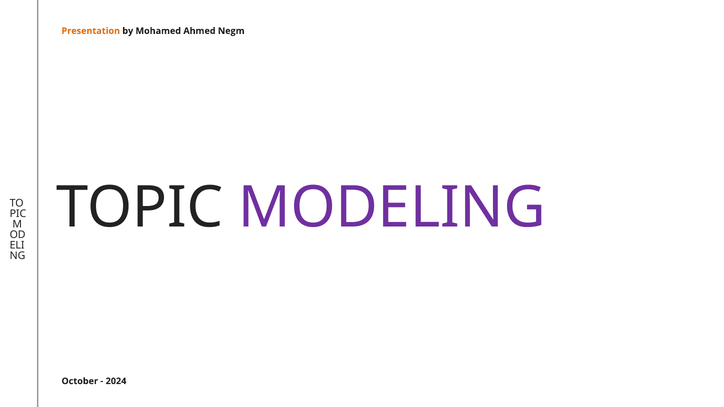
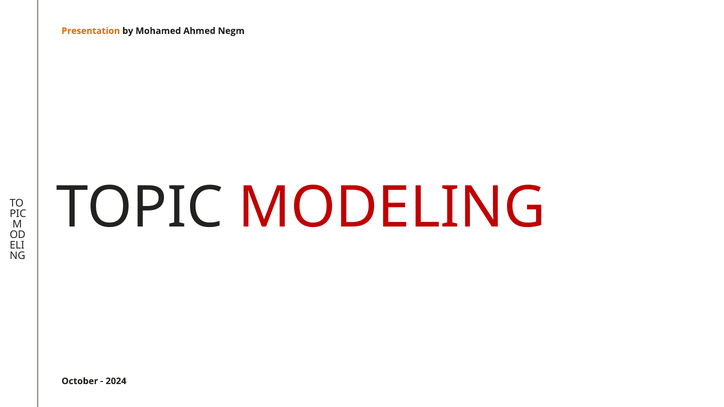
MODELING colour: purple -> red (392, 208)
